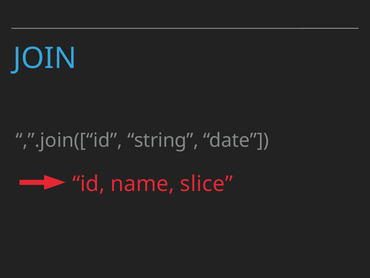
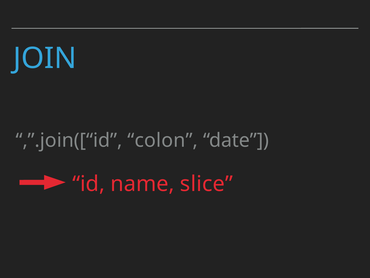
string: string -> colon (163, 140)
